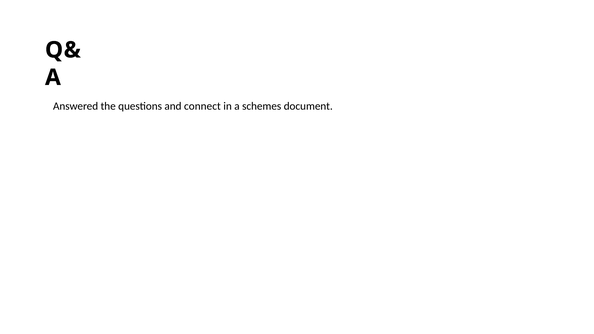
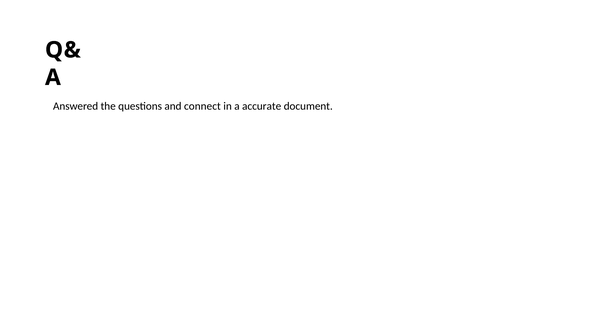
schemes: schemes -> accurate (262, 106)
